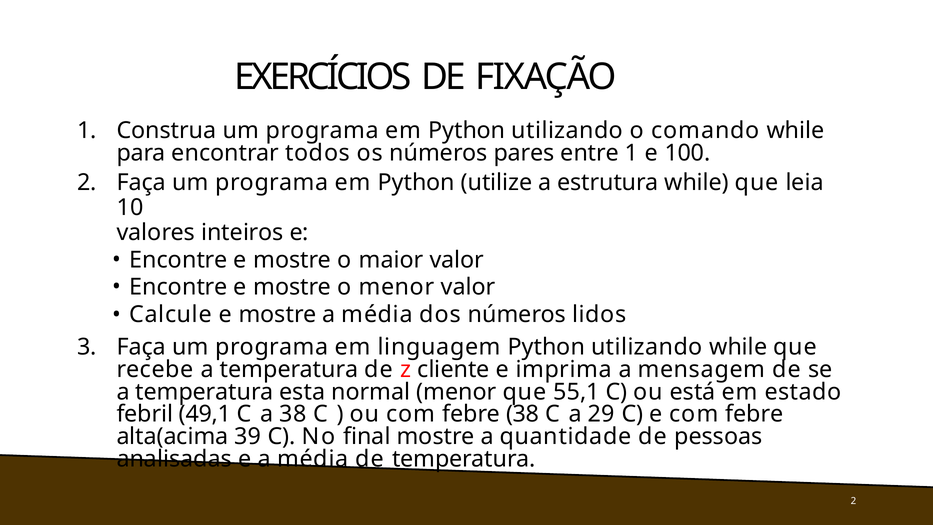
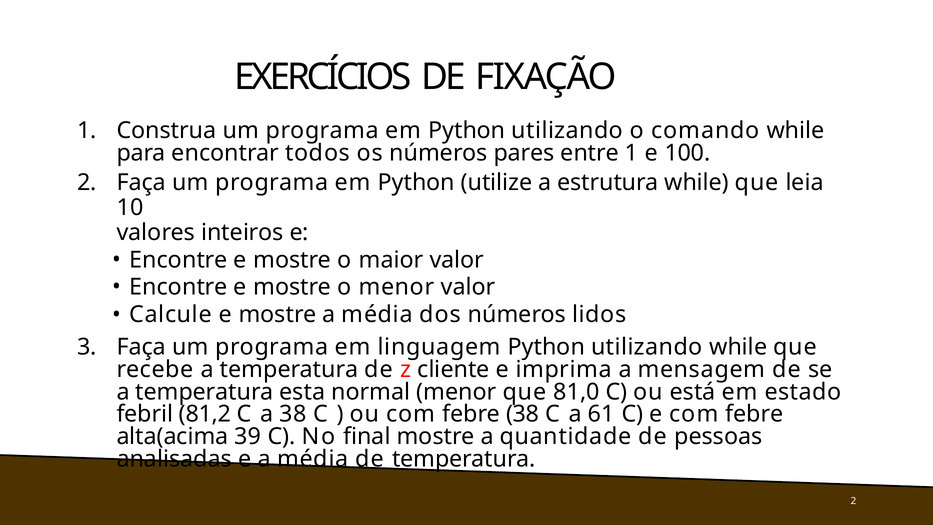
55,1: 55,1 -> 81,0 (577, 392)
49,1: 49,1 -> 81,2 (205, 414)
29: 29 -> 61 (601, 414)
